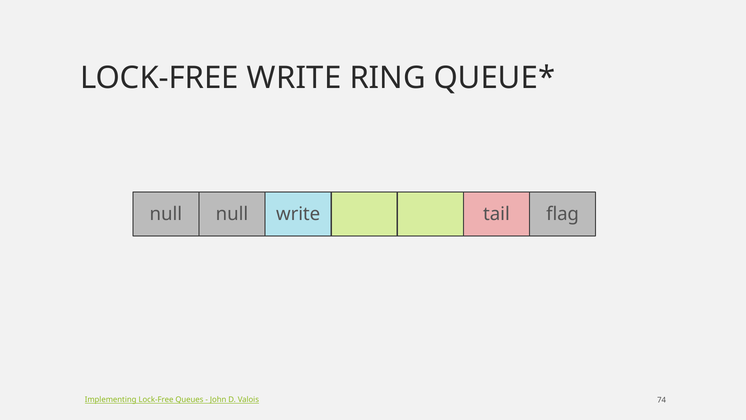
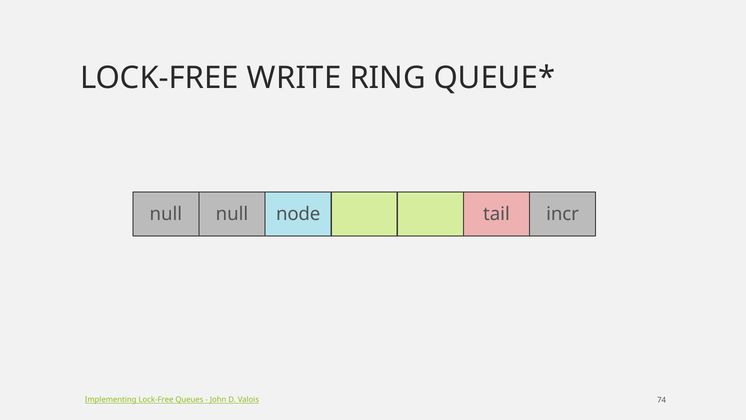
null write: write -> node (298, 214)
flag: flag -> incr (563, 214)
